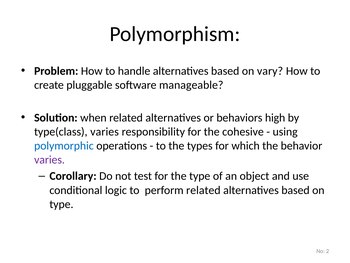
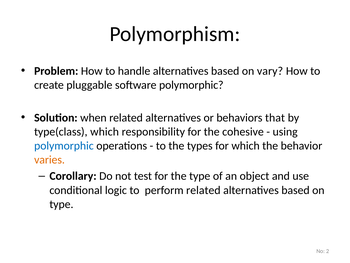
software manageable: manageable -> polymorphic (191, 85)
high: high -> that (275, 117)
type(class varies: varies -> which (105, 131)
varies colour: purple -> orange (49, 159)
